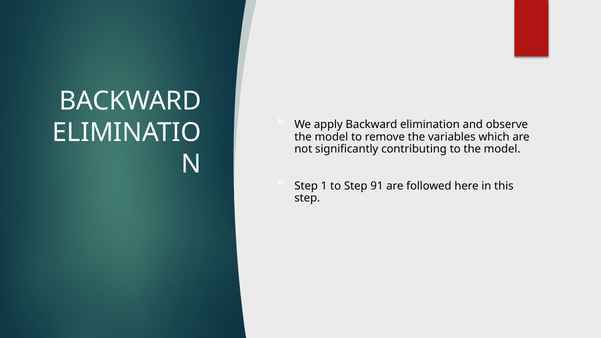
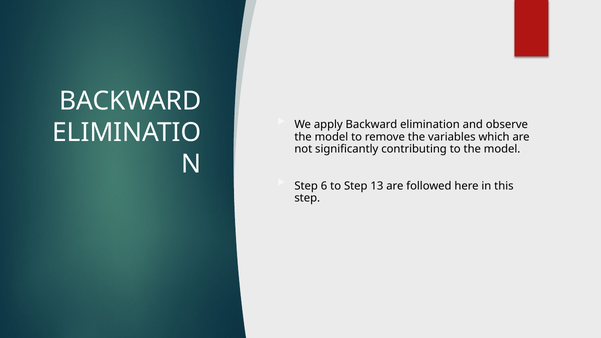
1: 1 -> 6 (324, 186)
91: 91 -> 13 (377, 186)
